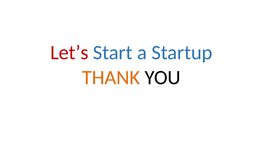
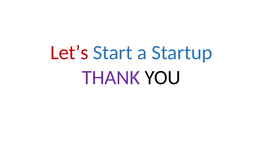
THANK colour: orange -> purple (111, 78)
